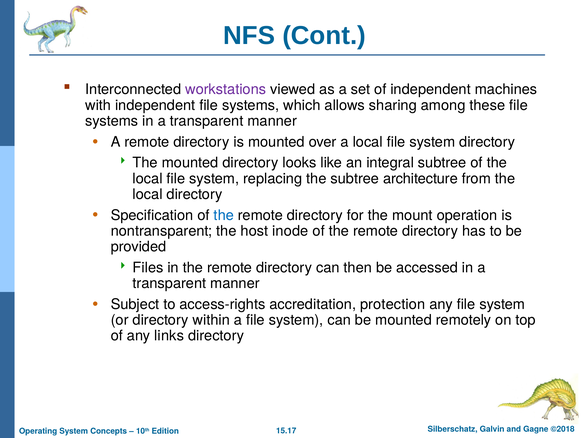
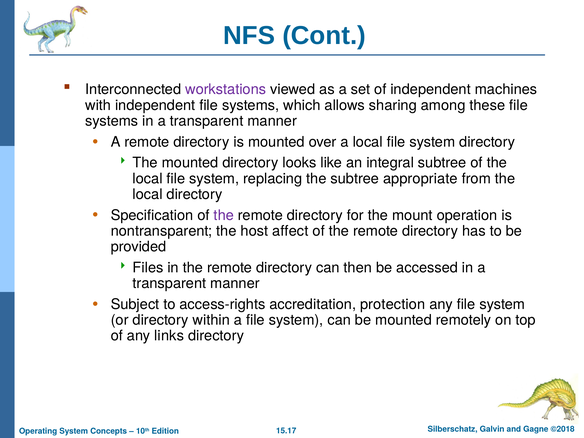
architecture: architecture -> appropriate (420, 179)
the colour: blue -> purple (224, 215)
inode: inode -> affect (290, 231)
